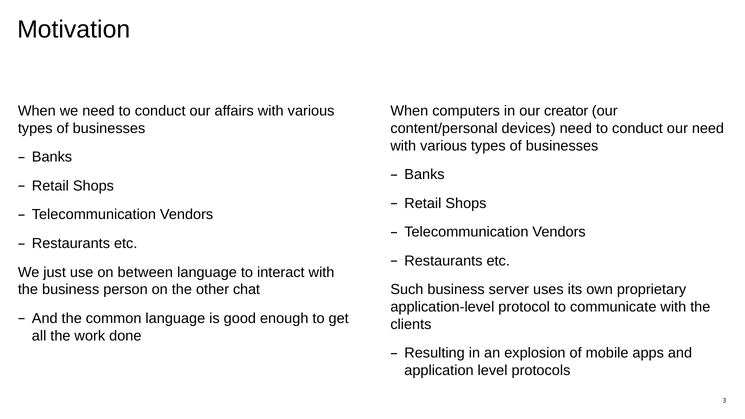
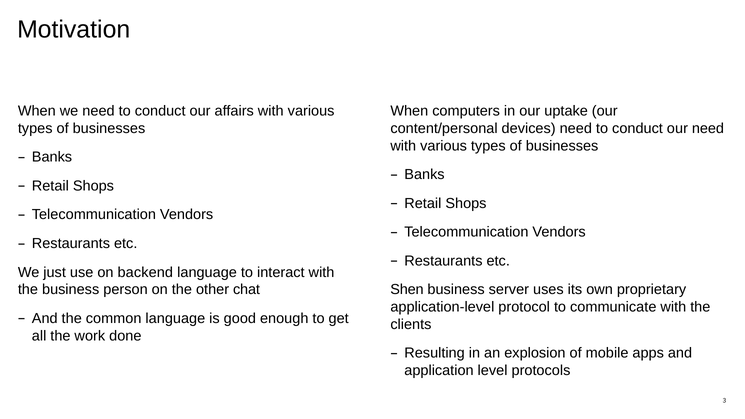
creator: creator -> uptake (566, 111)
between: between -> backend (145, 272)
Such: Such -> Shen (407, 290)
